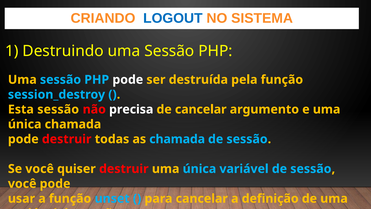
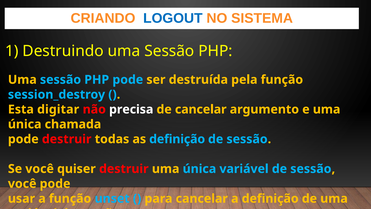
pode colour: white -> light blue (128, 80)
Esta sessão: sessão -> digitar (58, 109)
as chamada: chamada -> definição (177, 139)
